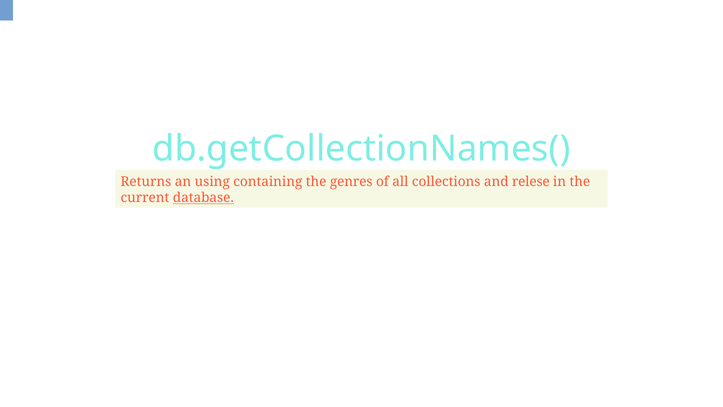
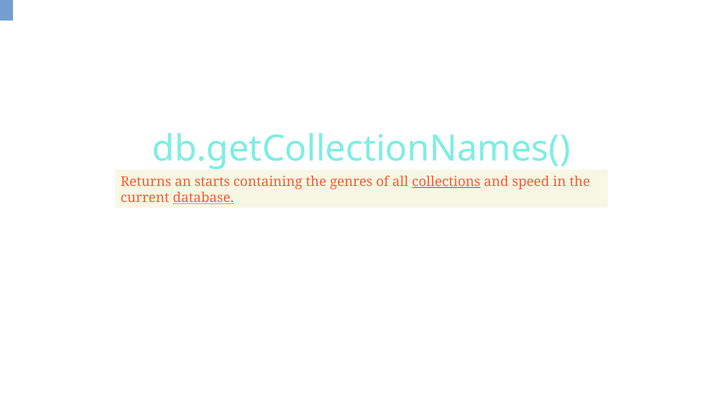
using: using -> starts (212, 181)
collections underline: none -> present (446, 181)
relese: relese -> speed (531, 181)
